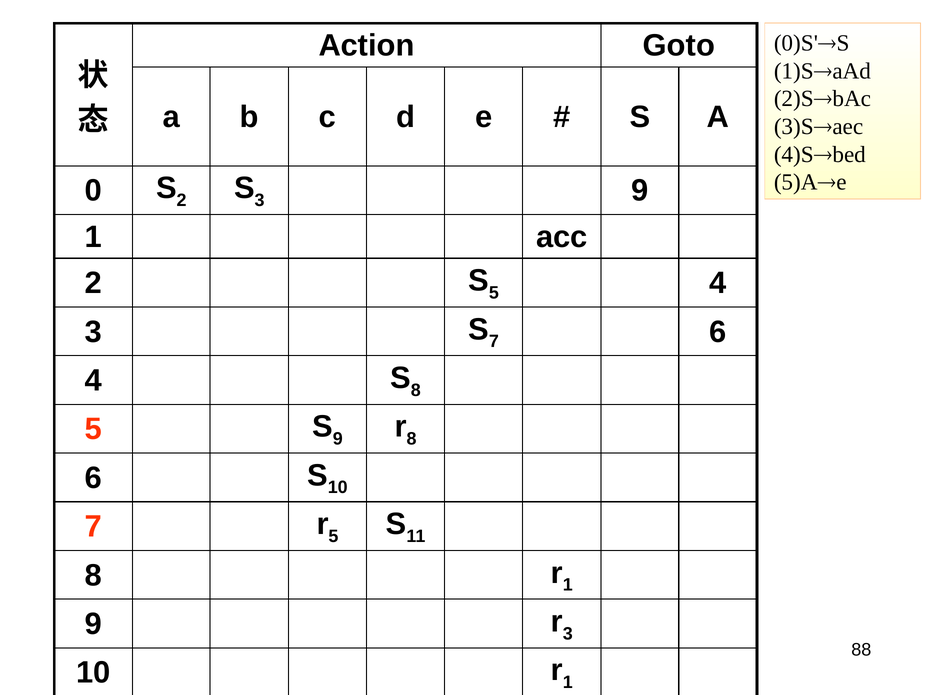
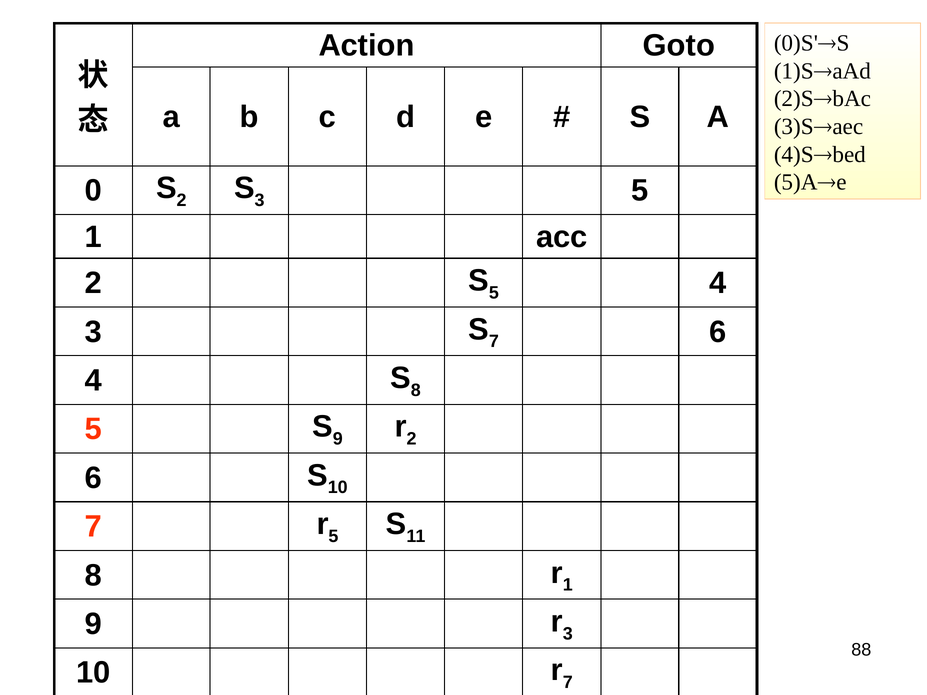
3 9: 9 -> 5 (640, 191)
8: 8 -> 2 (412, 439)
1: 1 -> 7 (568, 683)
